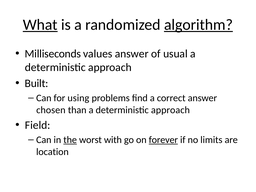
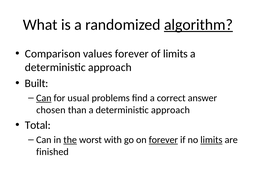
What underline: present -> none (40, 25)
Milliseconds: Milliseconds -> Comparison (53, 54)
values answer: answer -> forever (132, 54)
of usual: usual -> limits (175, 54)
Can underline: none -> present (44, 98)
using: using -> usual (78, 98)
Field: Field -> Total (38, 125)
limits underline: none -> present (211, 140)
location: location -> finished (52, 152)
